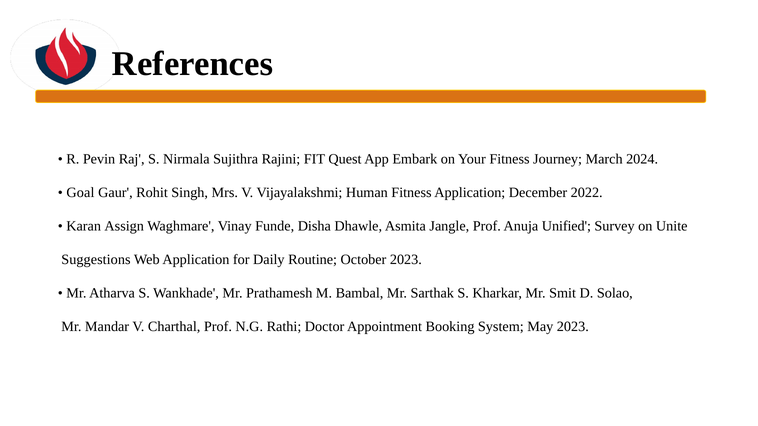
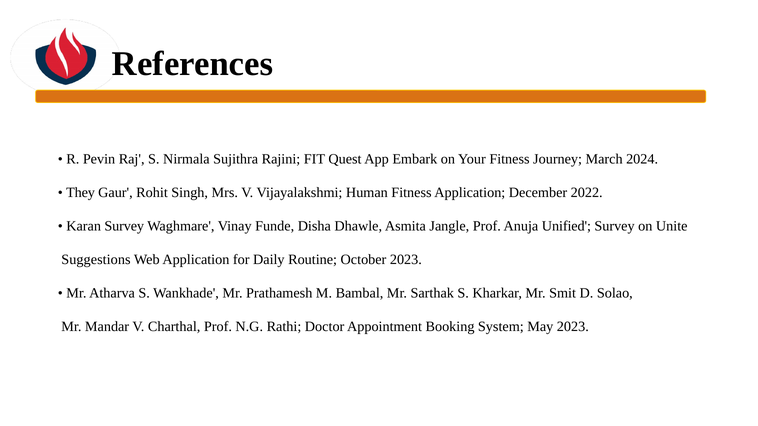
Goal: Goal -> They (81, 193)
Karan Assign: Assign -> Survey (124, 226)
